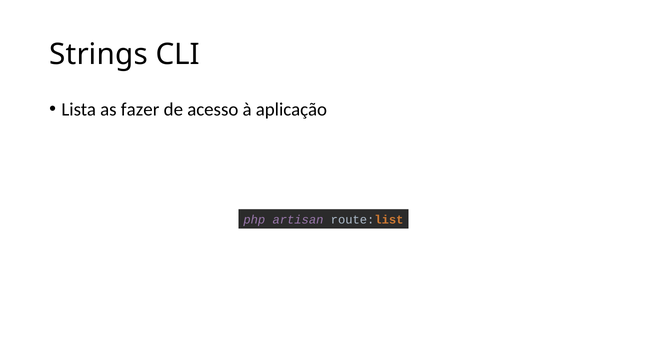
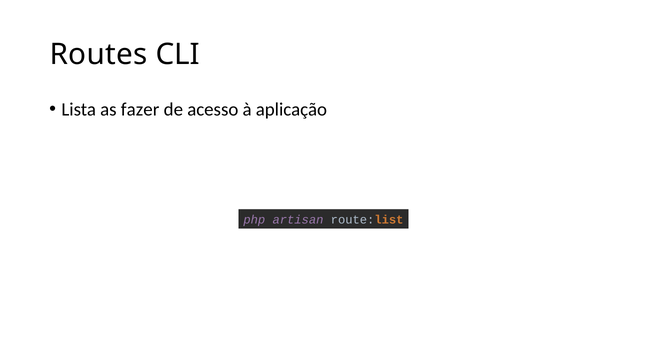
Strings: Strings -> Routes (98, 54)
